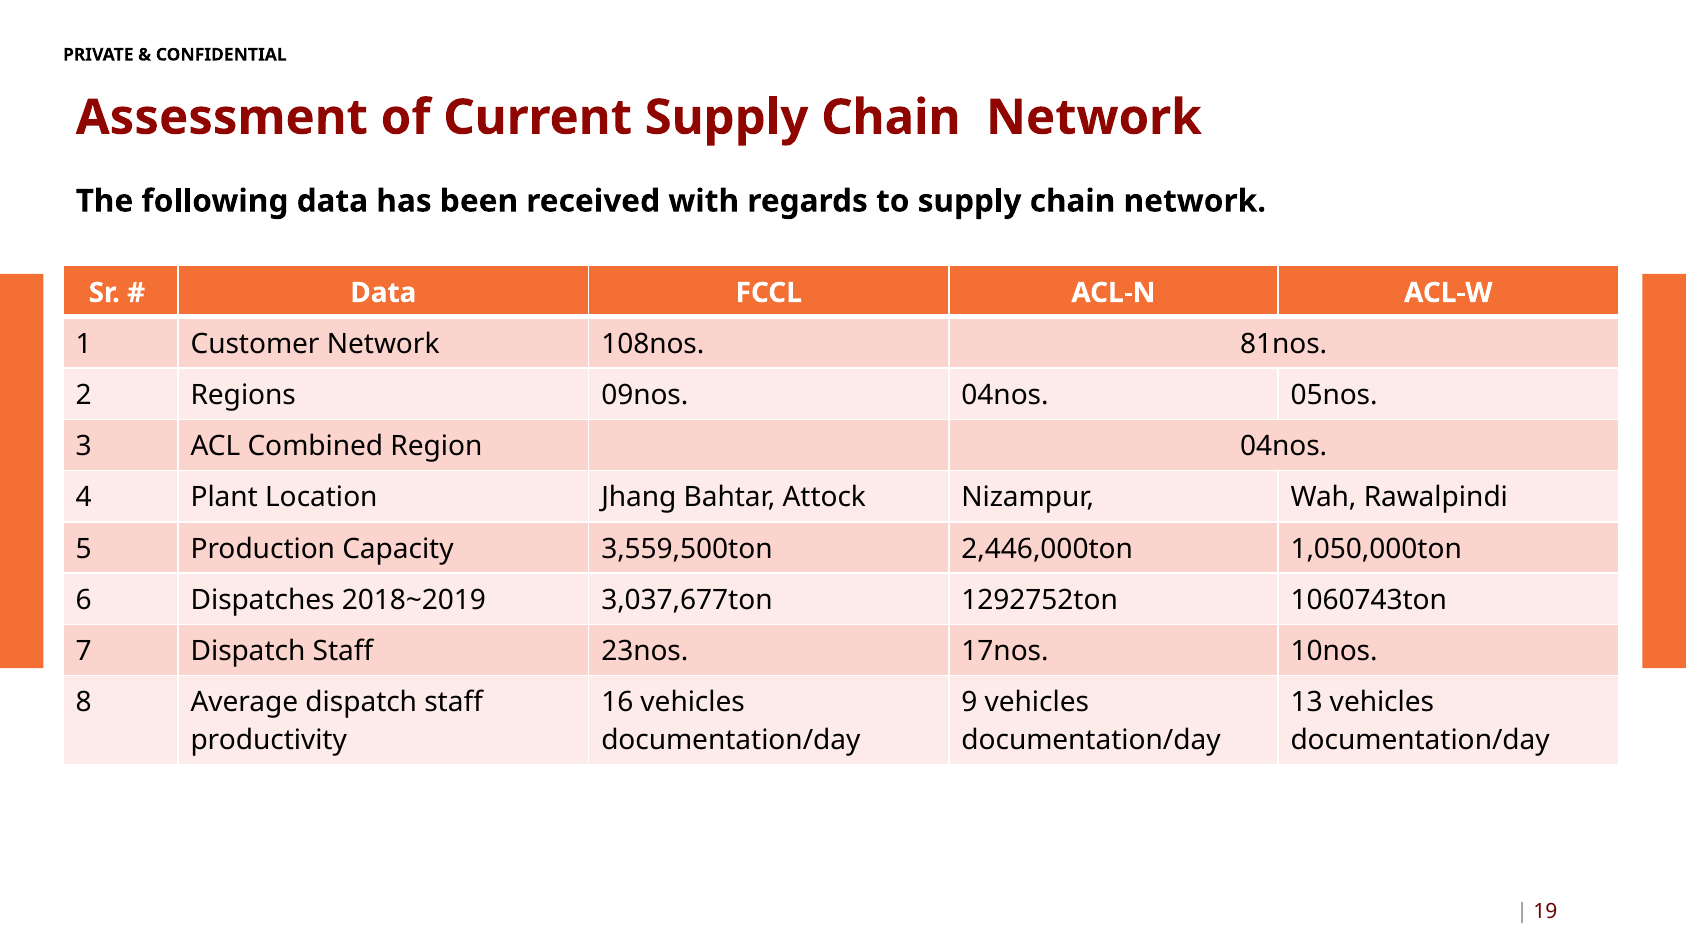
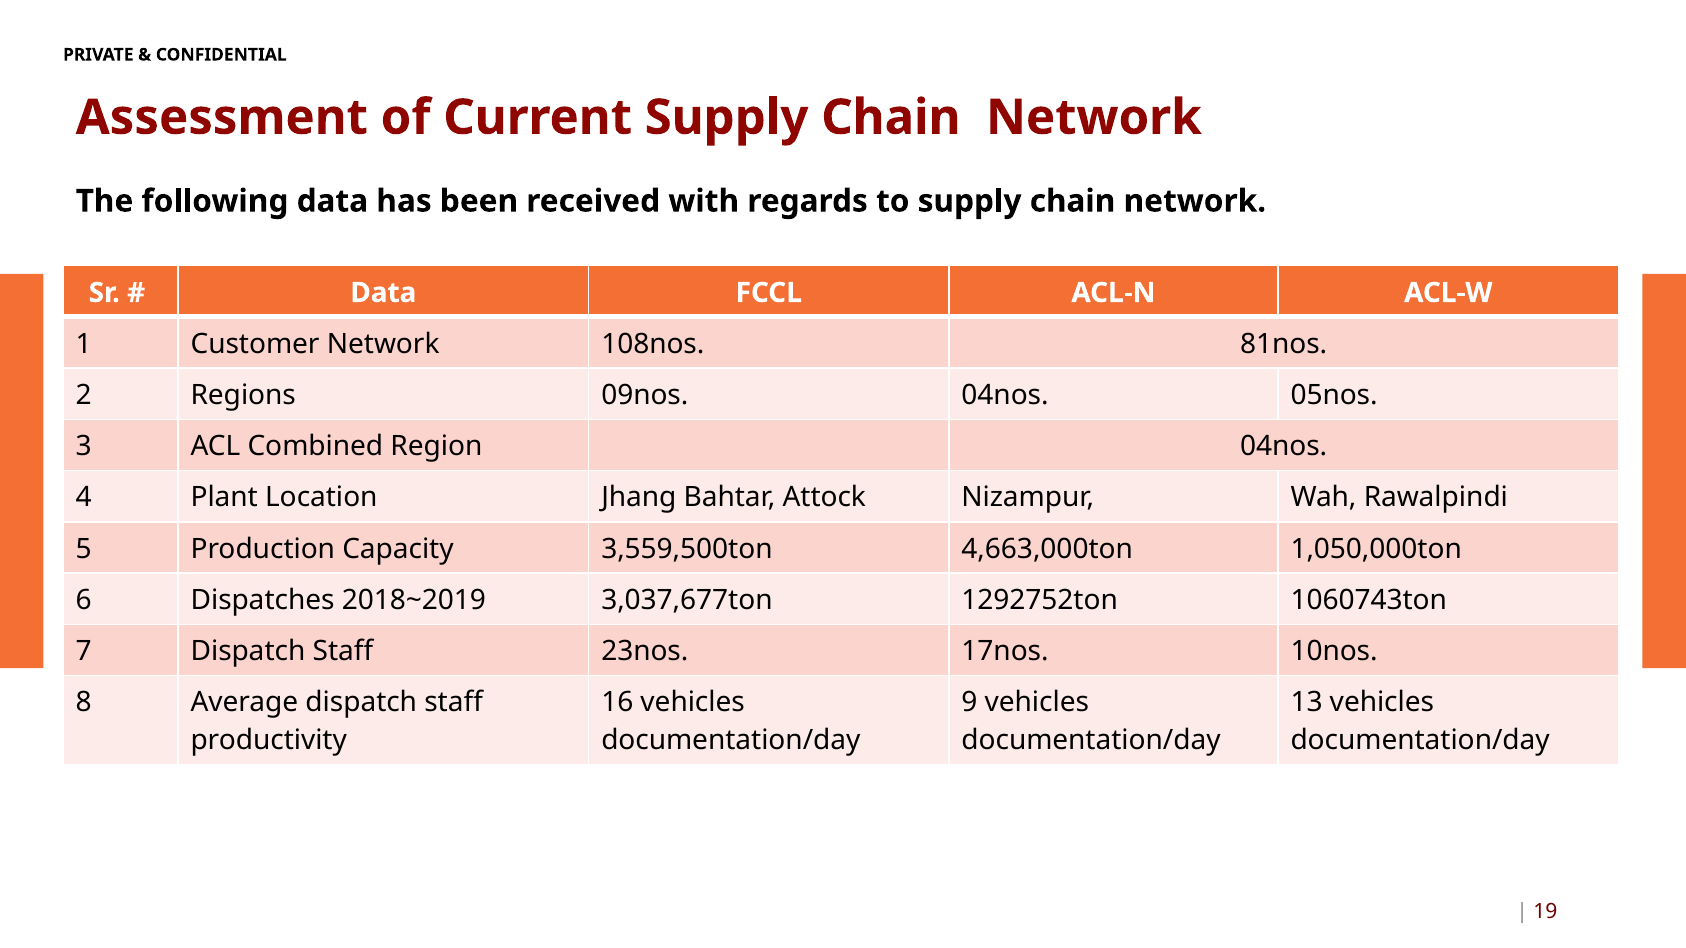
2,446,000ton: 2,446,000ton -> 4,663,000ton (1047, 549)
